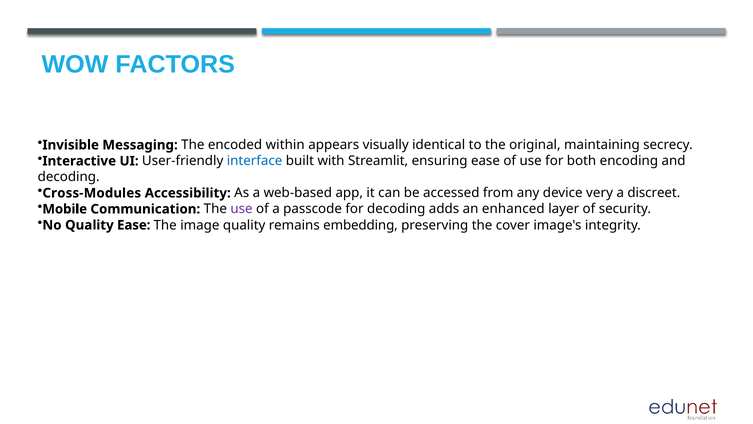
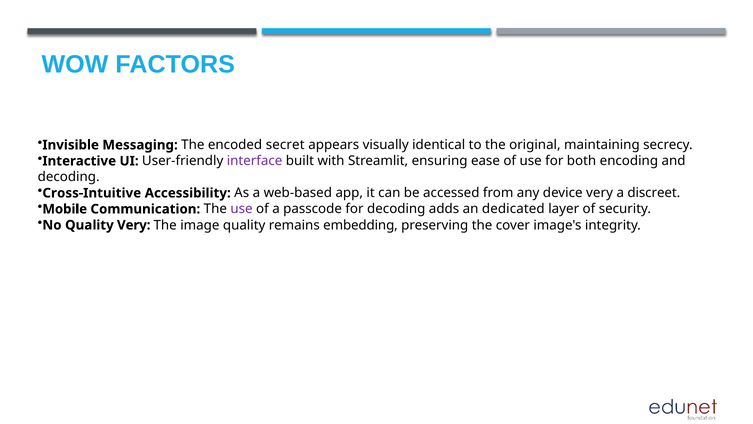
within: within -> secret (285, 145)
interface colour: blue -> purple (255, 161)
Cross-Modules: Cross-Modules -> Cross-Intuitive (92, 193)
enhanced: enhanced -> dedicated (513, 209)
Quality Ease: Ease -> Very (134, 225)
